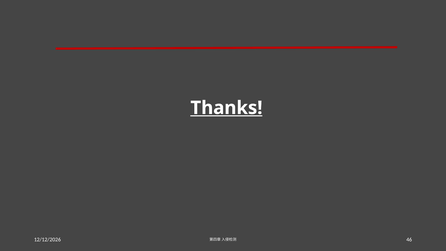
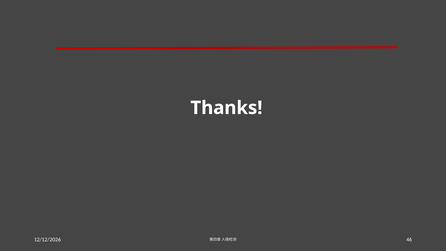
Thanks underline: present -> none (226, 108)
